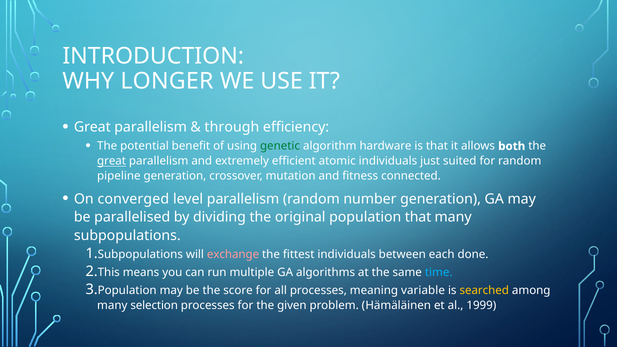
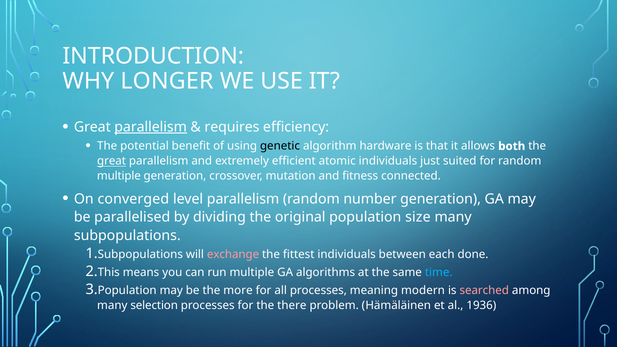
parallelism underline: none -> present (151, 127)
through: through -> requires (232, 127)
genetic colour: green -> black (280, 146)
pipeline: pipeline -> multiple (119, 176)
population that: that -> size (418, 217)
score: score -> more (238, 290)
variable: variable -> modern (423, 290)
searched colour: yellow -> pink (484, 290)
given: given -> there (292, 305)
1999: 1999 -> 1936 (481, 305)
